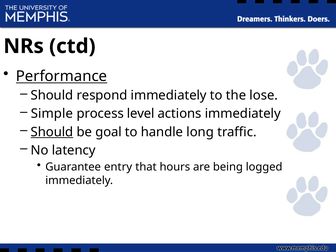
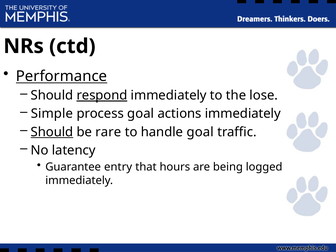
respond underline: none -> present (102, 95)
process level: level -> goal (141, 114)
goal: goal -> rare (108, 132)
handle long: long -> goal (200, 132)
